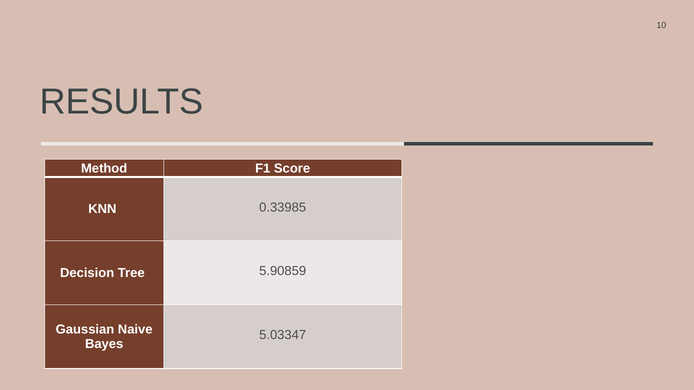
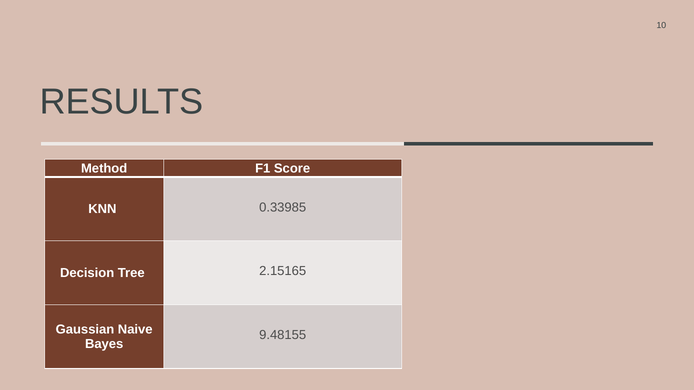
5.90859: 5.90859 -> 2.15165 (283, 271)
5.03347: 5.03347 -> 9.48155 (283, 335)
